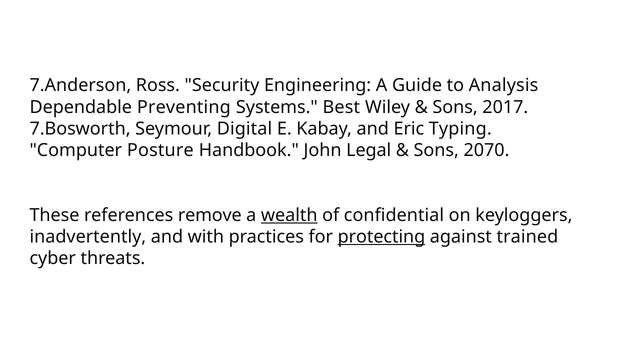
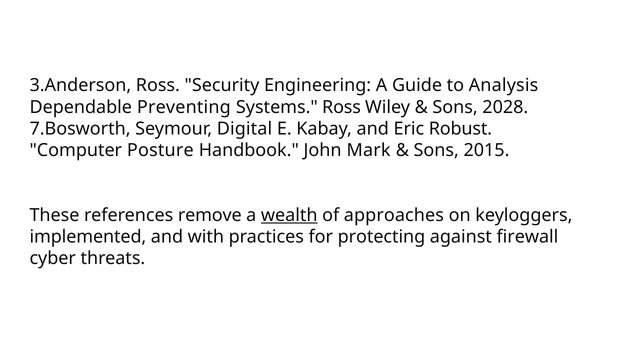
7.Anderson: 7.Anderson -> 3.Anderson (80, 86)
Systems Best: Best -> Ross (342, 107)
2017: 2017 -> 2028 (505, 107)
Typing: Typing -> Robust (460, 129)
Legal: Legal -> Mark (369, 150)
2070: 2070 -> 2015 (486, 150)
confidential: confidential -> approaches (394, 215)
inadvertently: inadvertently -> implemented (88, 237)
protecting underline: present -> none (381, 237)
trained: trained -> firewall (527, 237)
